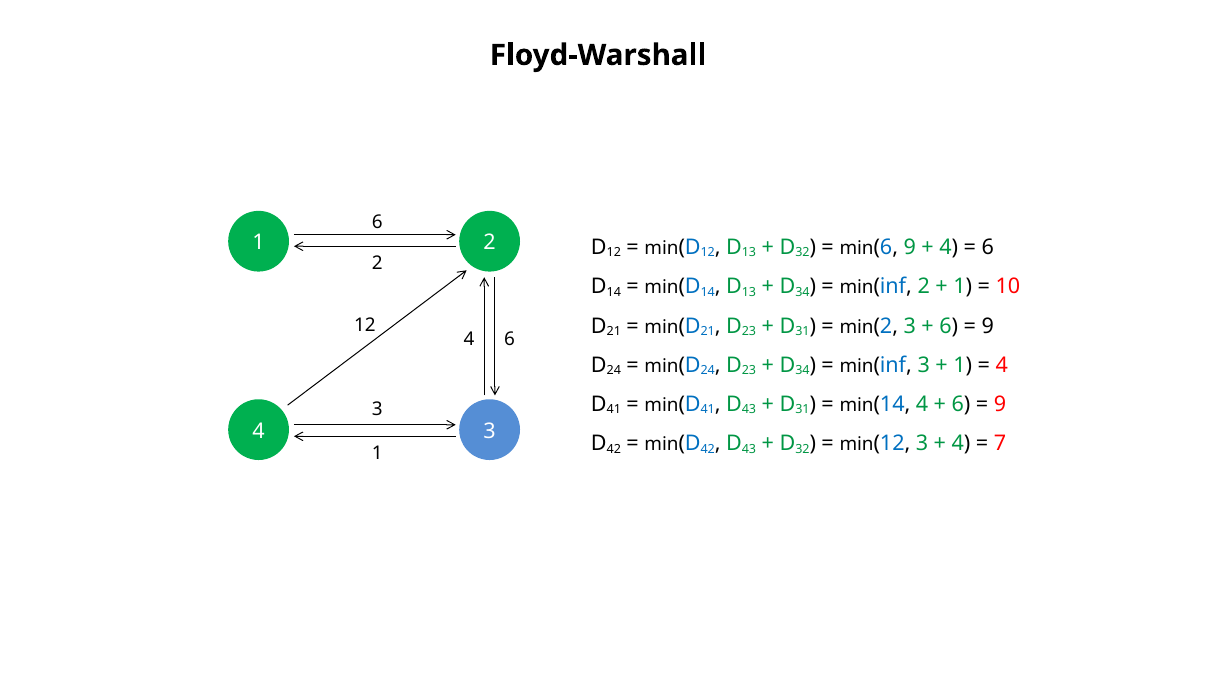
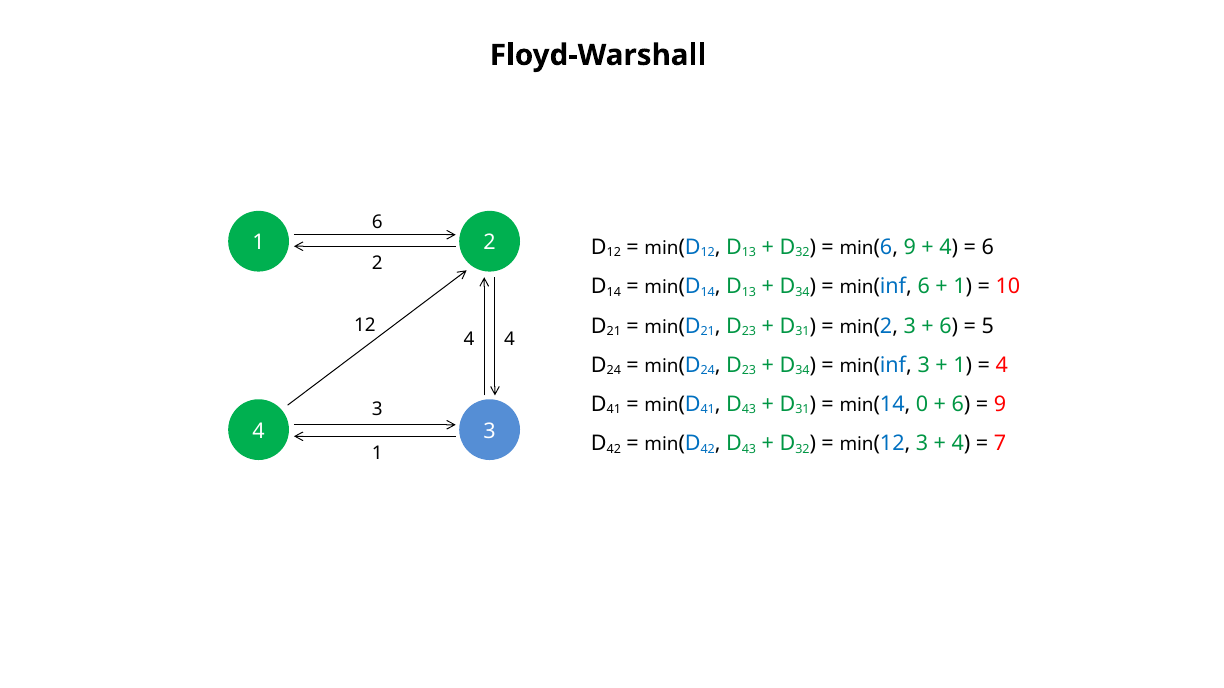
min(inf 2: 2 -> 6 (924, 287)
9: 9 -> 5 (988, 326)
4 6: 6 -> 4 (509, 339)
min(14 4: 4 -> 0 (922, 405)
